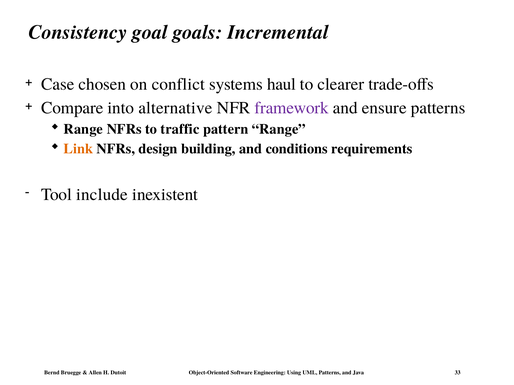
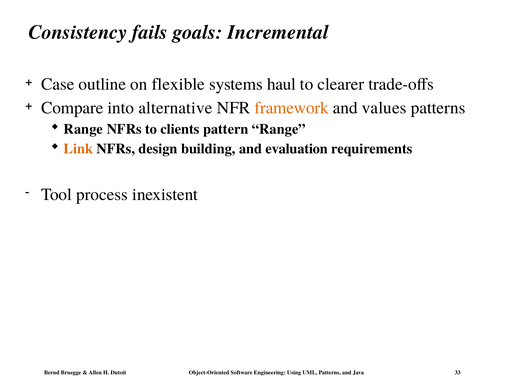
goal: goal -> fails (150, 32)
chosen: chosen -> outline (102, 84)
conflict: conflict -> flexible (178, 84)
framework colour: purple -> orange (292, 108)
ensure: ensure -> values (384, 108)
traffic: traffic -> clients (180, 129)
conditions: conditions -> evaluation (297, 149)
include: include -> process (102, 195)
